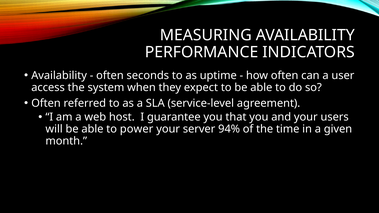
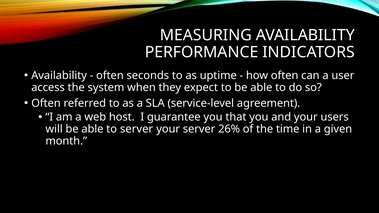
to power: power -> server (137, 129)
94%: 94% -> 26% (229, 129)
